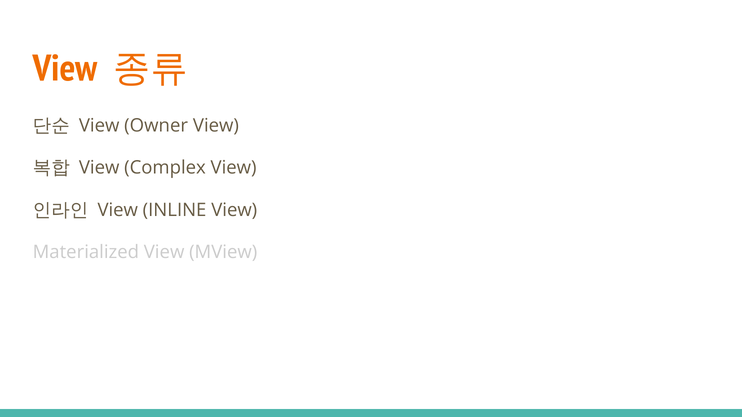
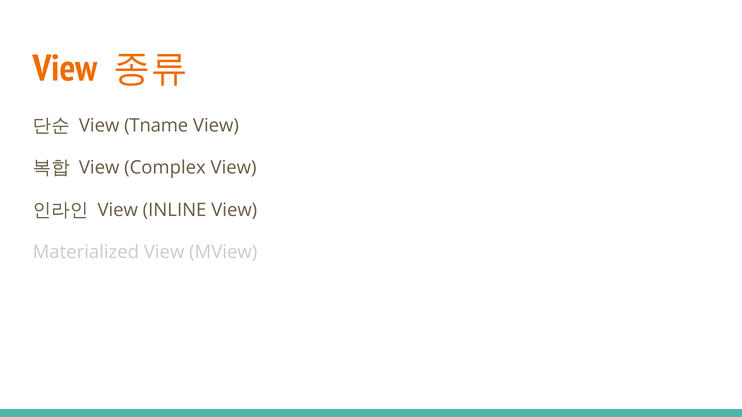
Owner: Owner -> Tname (156, 126)
